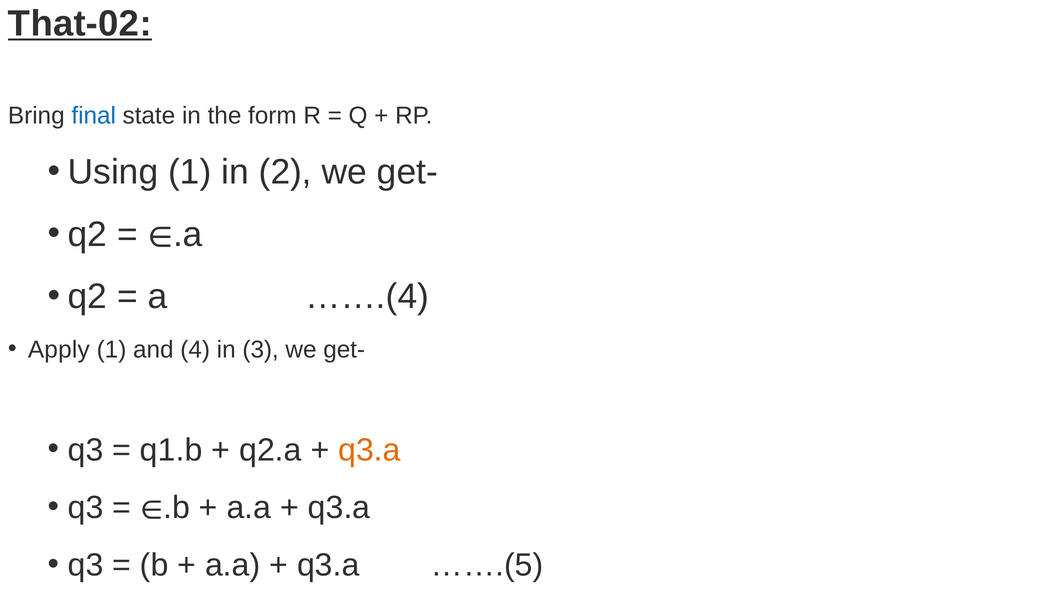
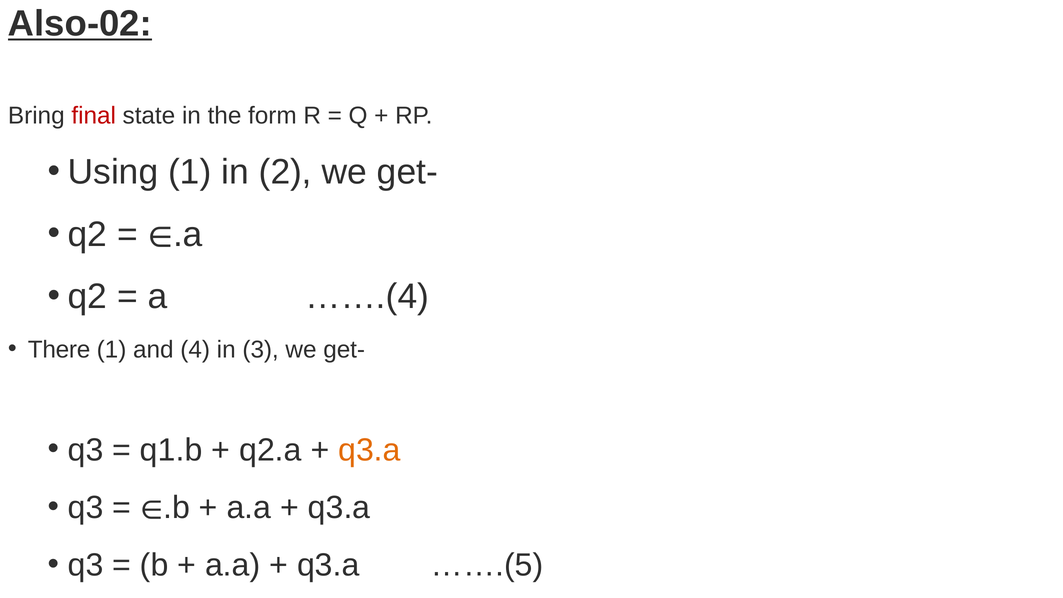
That-02: That-02 -> Also-02 (80, 23)
final colour: blue -> red (94, 116)
Apply: Apply -> There (59, 349)
